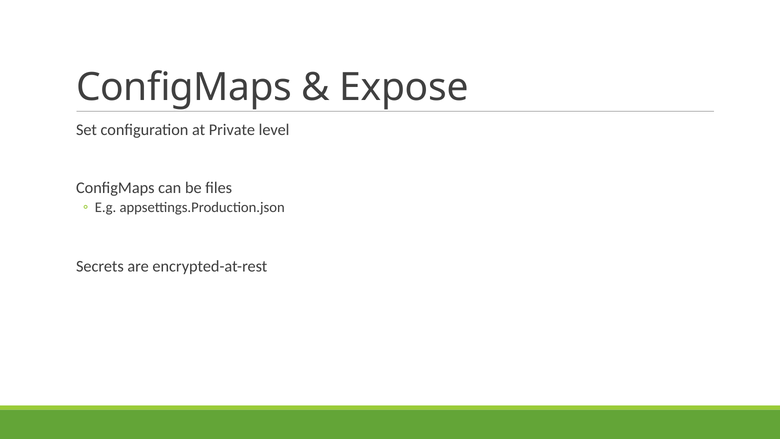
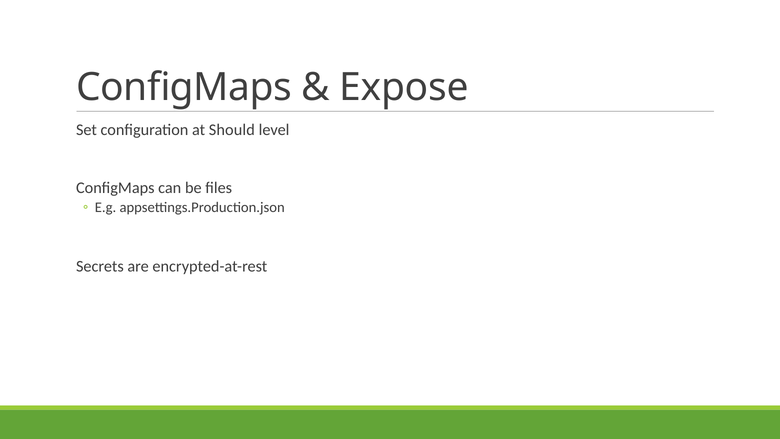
Private: Private -> Should (232, 130)
